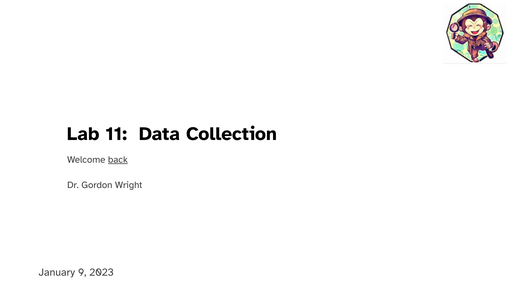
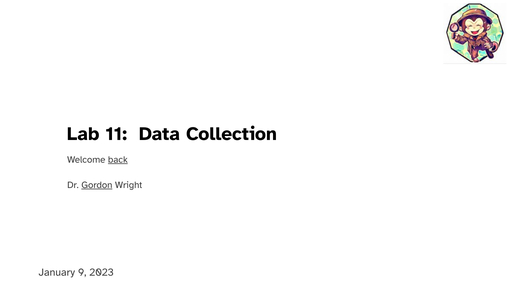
Gordon underline: none -> present (97, 185)
